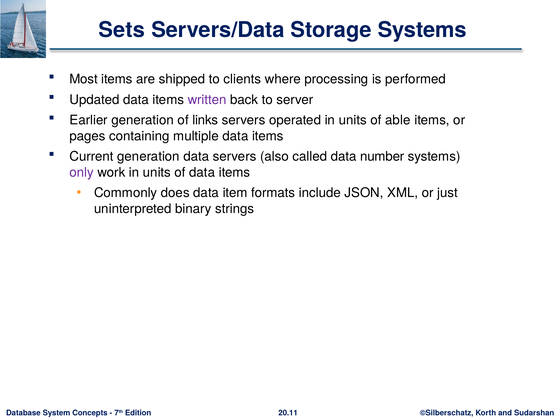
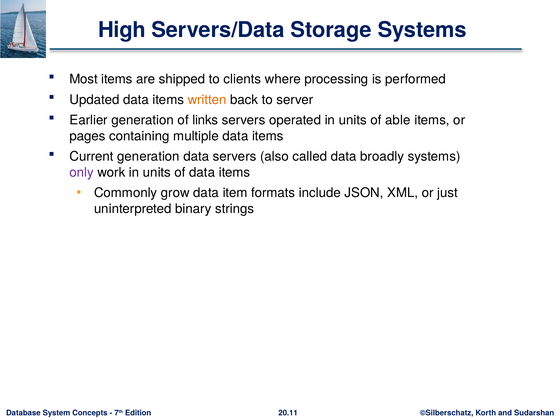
Sets: Sets -> High (122, 30)
written colour: purple -> orange (207, 100)
number: number -> broadly (382, 157)
does: does -> grow (175, 193)
